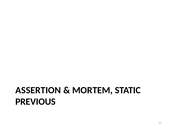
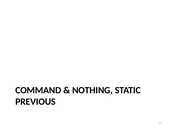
ASSERTION: ASSERTION -> COMMAND (38, 90)
MORTEM: MORTEM -> NOTHING (92, 90)
